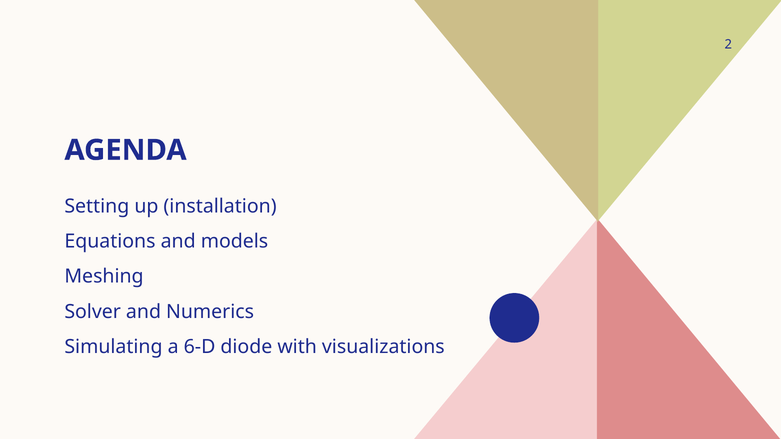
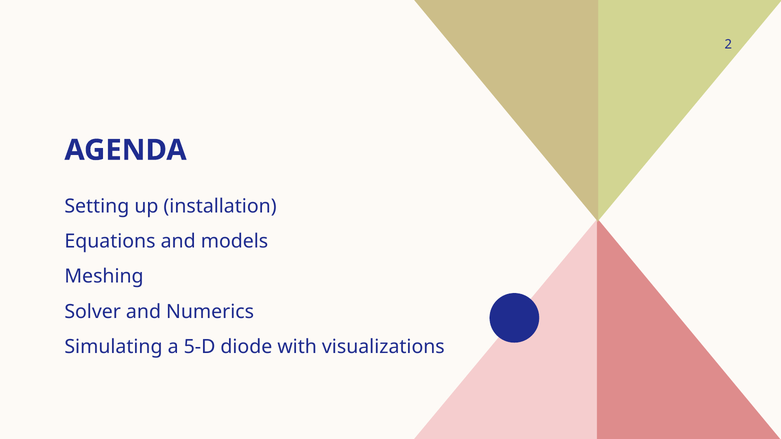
6-D: 6-D -> 5-D (200, 347)
